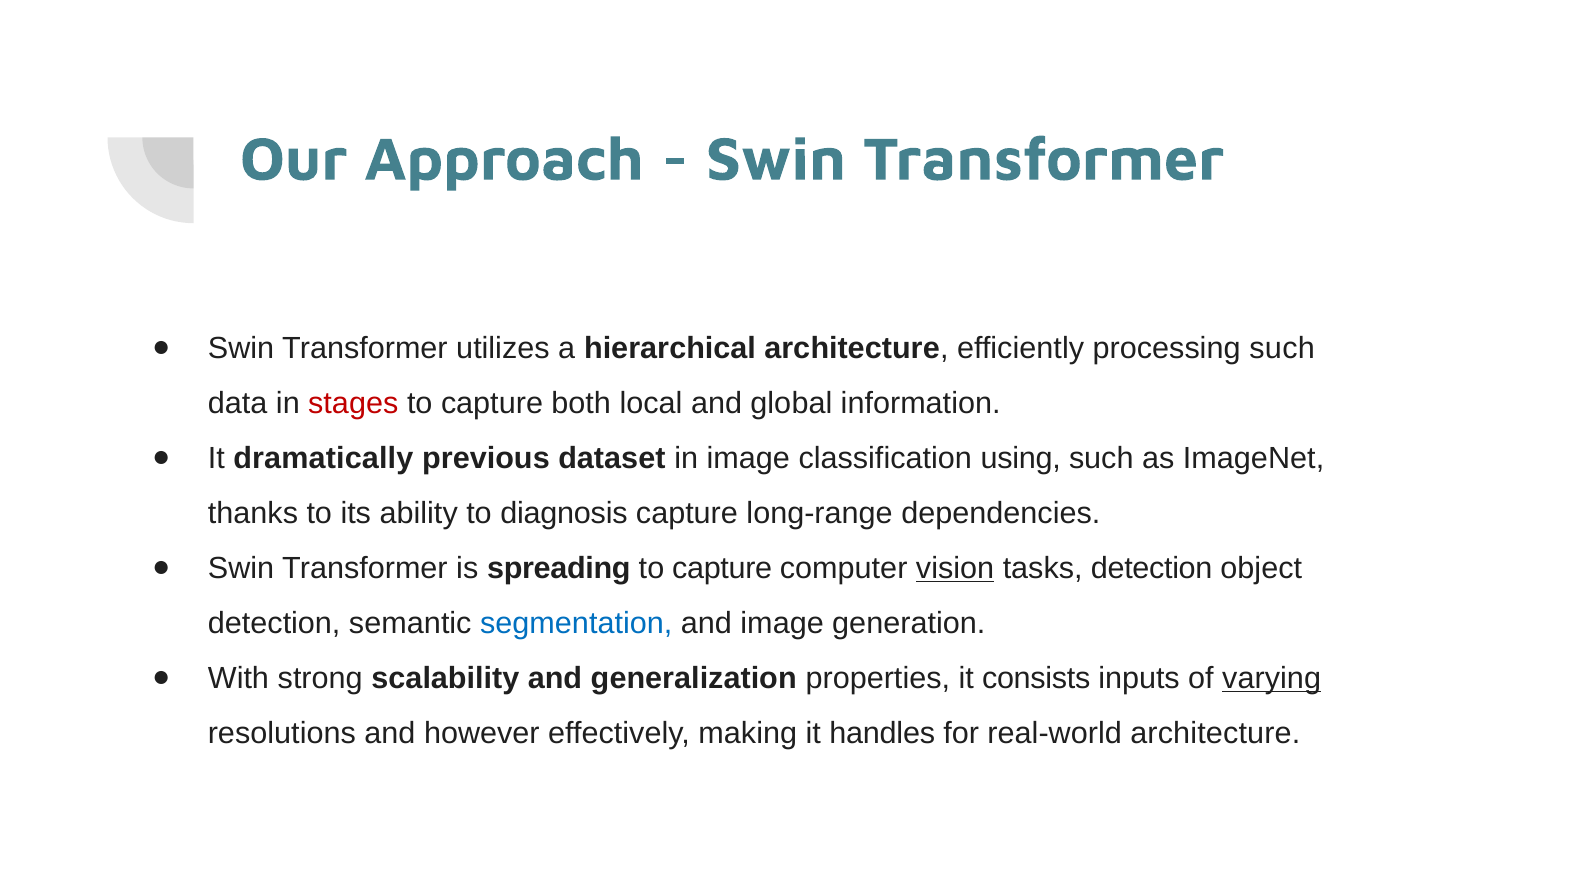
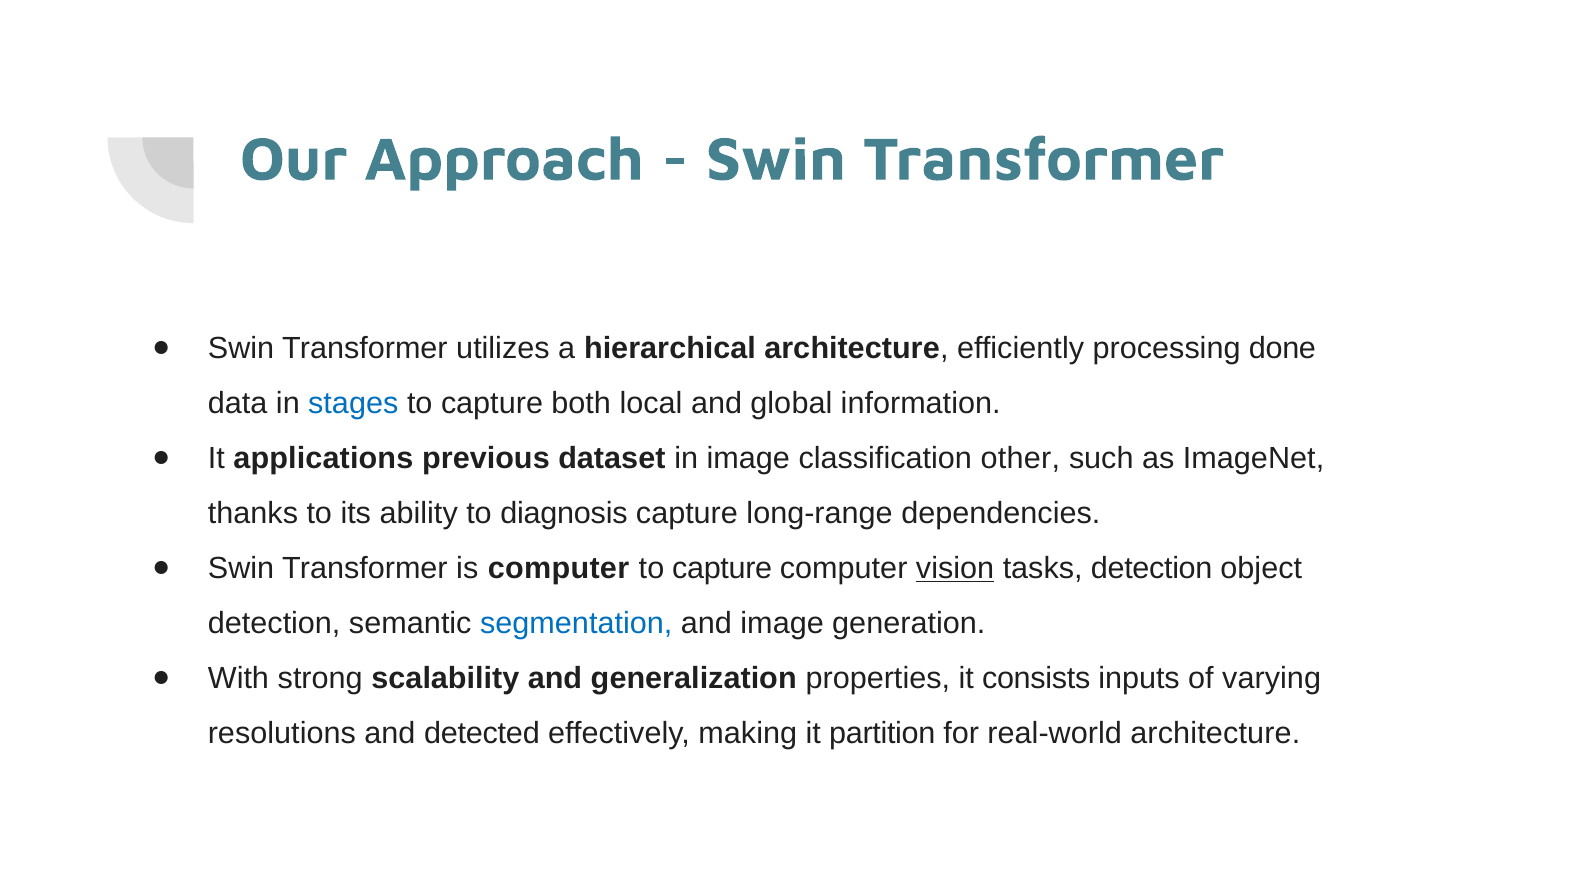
processing such: such -> done (1282, 348)
stages colour: red -> blue (353, 403)
dramatically: dramatically -> applications (323, 458)
using: using -> other (1020, 458)
is spreading: spreading -> computer (559, 569)
varying underline: present -> none (1272, 679)
however: however -> detected (482, 734)
handles: handles -> partition (882, 734)
